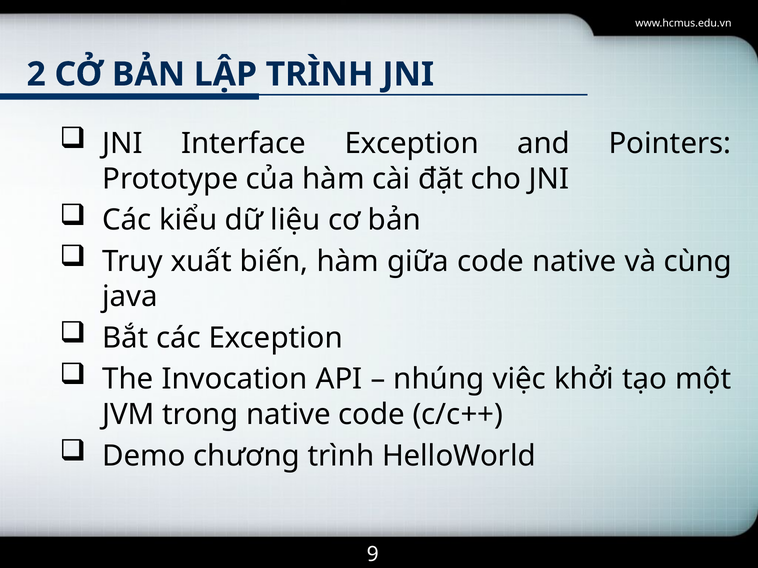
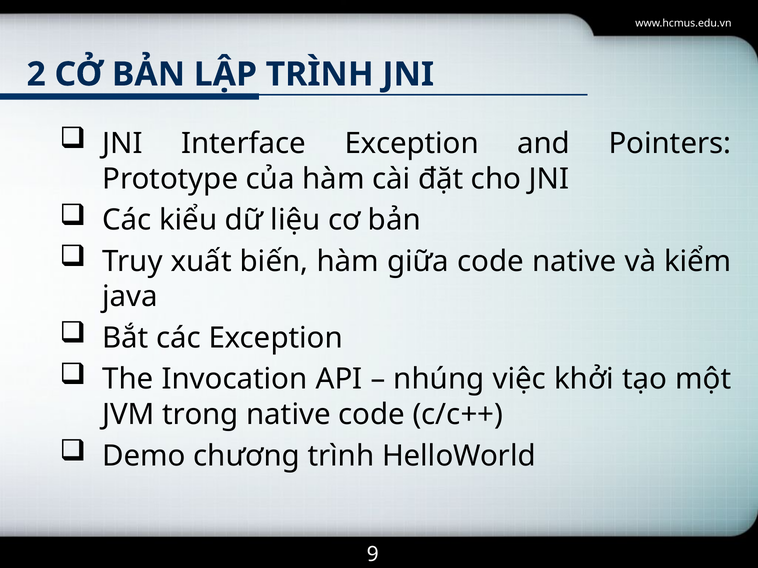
cùng: cùng -> kiểm (698, 262)
